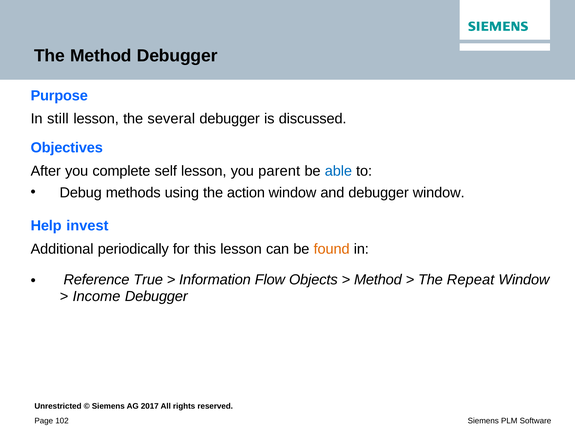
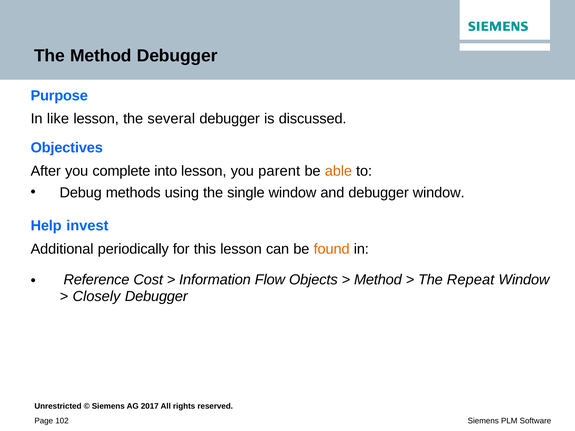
still: still -> like (58, 119)
self: self -> into (166, 171)
able colour: blue -> orange (338, 171)
action: action -> single (246, 193)
True: True -> Cost (148, 280)
Income: Income -> Closely (96, 297)
